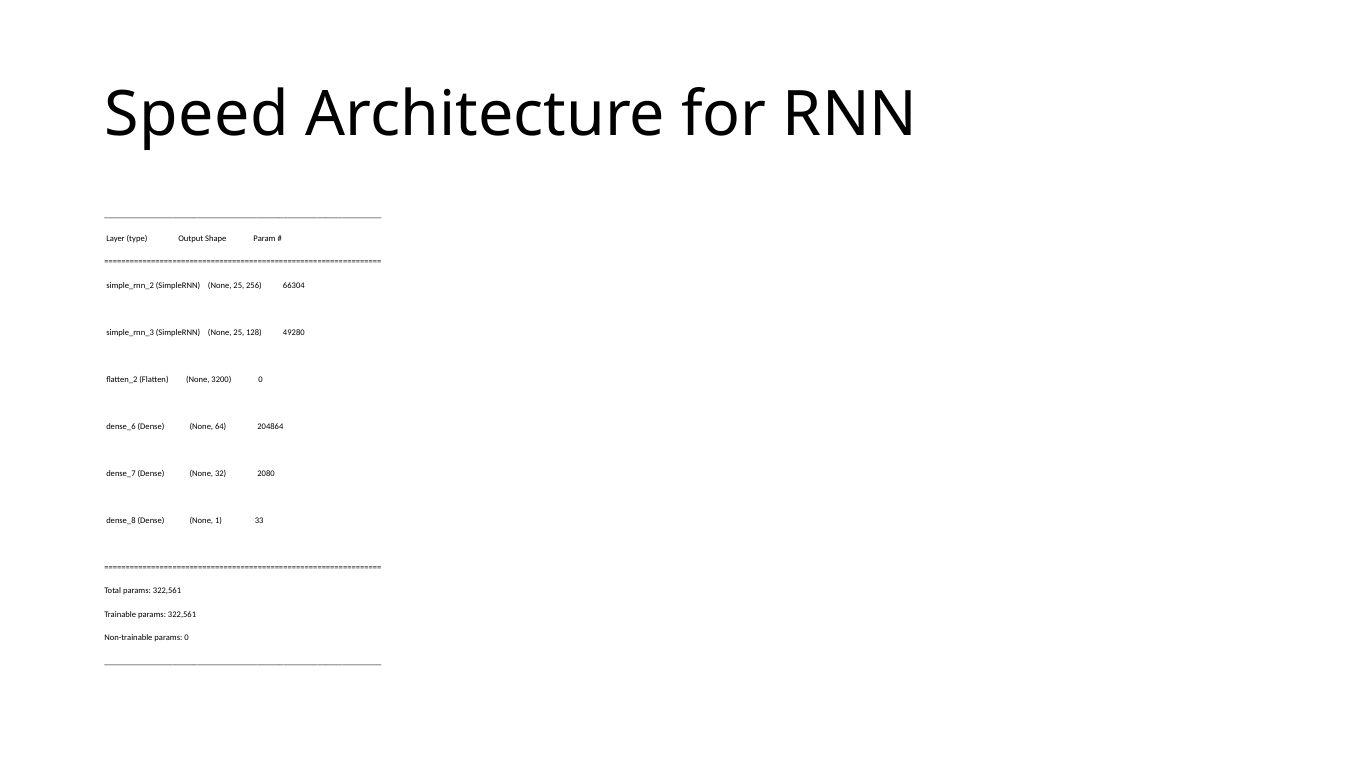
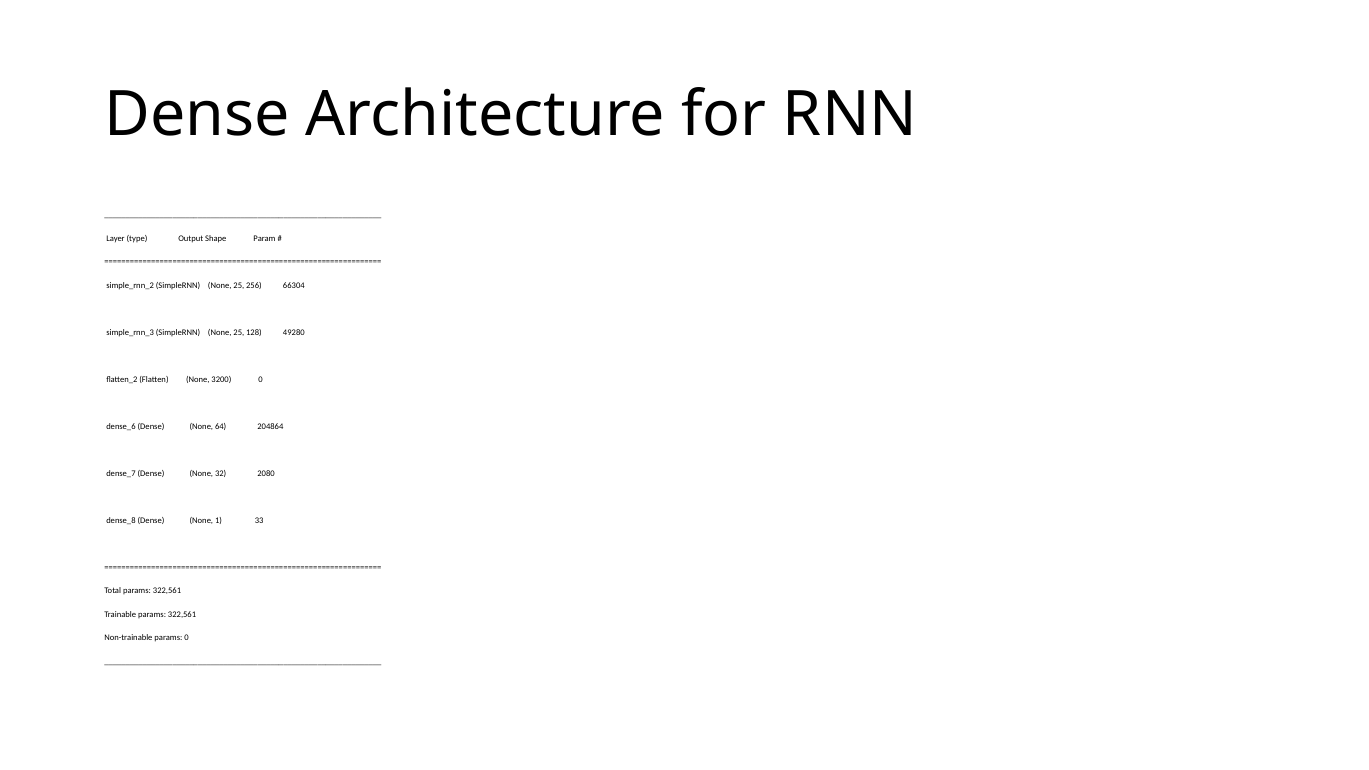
Speed: Speed -> Dense (197, 115)
